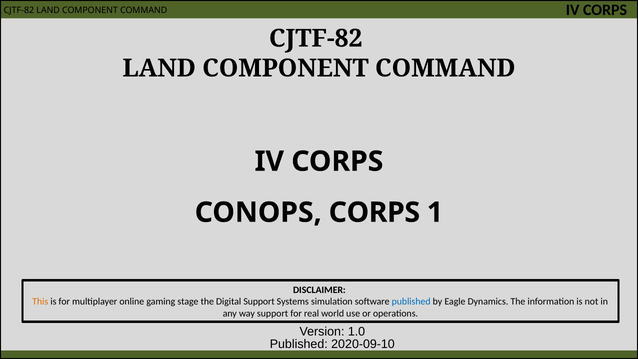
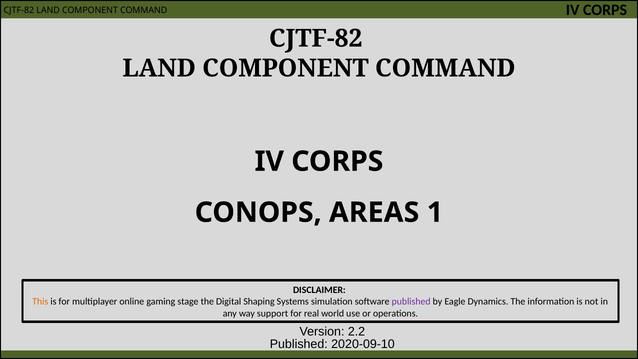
CONOPS CORPS: CORPS -> AREAS (374, 212)
Digital Support: Support -> Shaping (259, 302)
published colour: blue -> purple (411, 302)
1.0: 1.0 -> 2.2 (357, 331)
